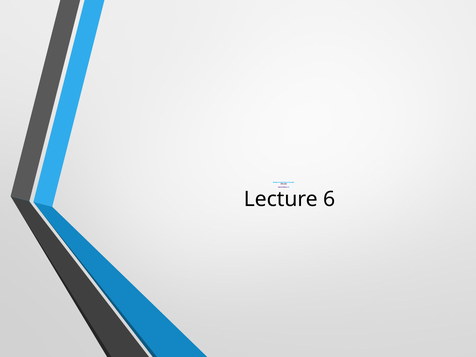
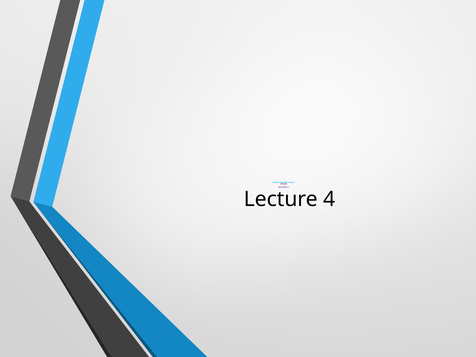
6: 6 -> 4 (329, 199)
